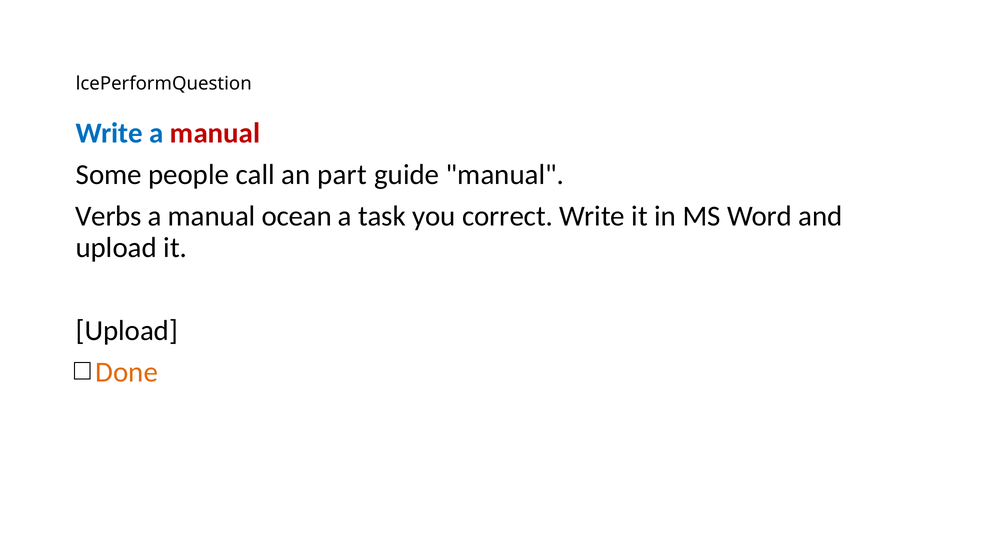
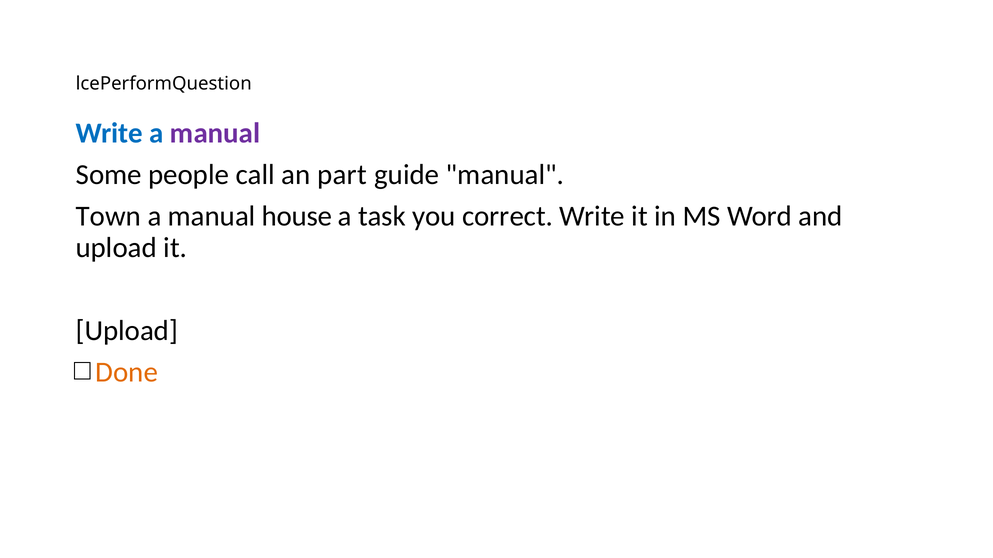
manual colour: red -> purple (215, 133)
Verbs: Verbs -> Town (108, 217)
ocean: ocean -> house (297, 217)
